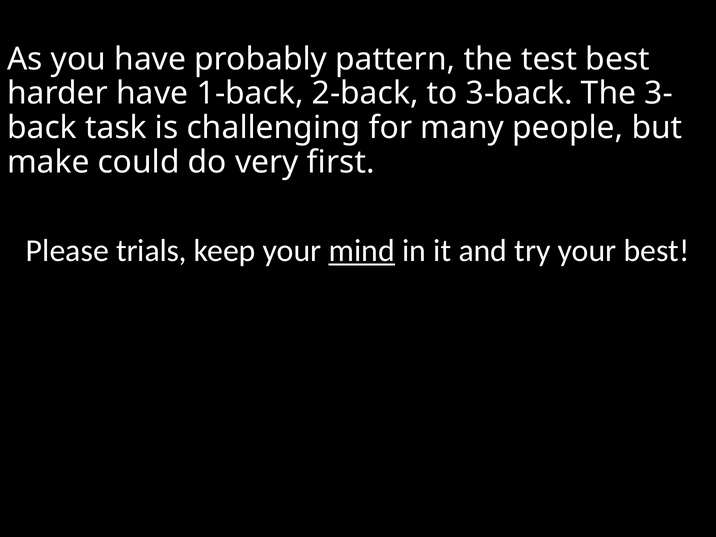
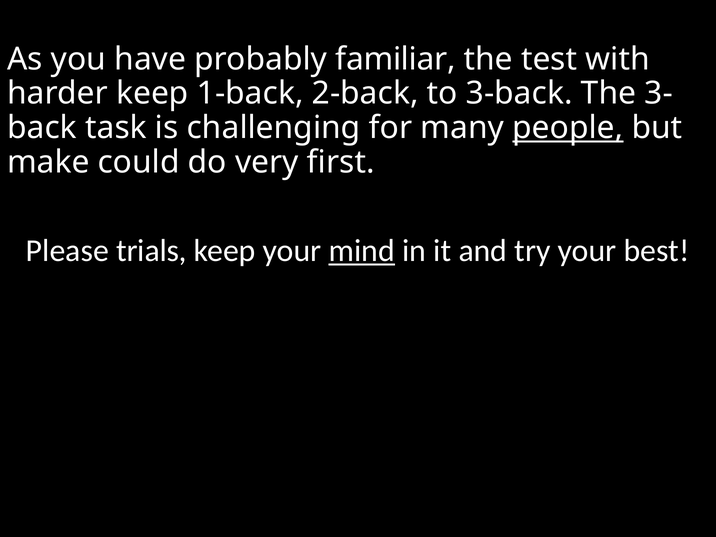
pattern: pattern -> familiar (396, 59)
test best: best -> with (618, 59)
harder have: have -> keep (152, 93)
people underline: none -> present (568, 128)
